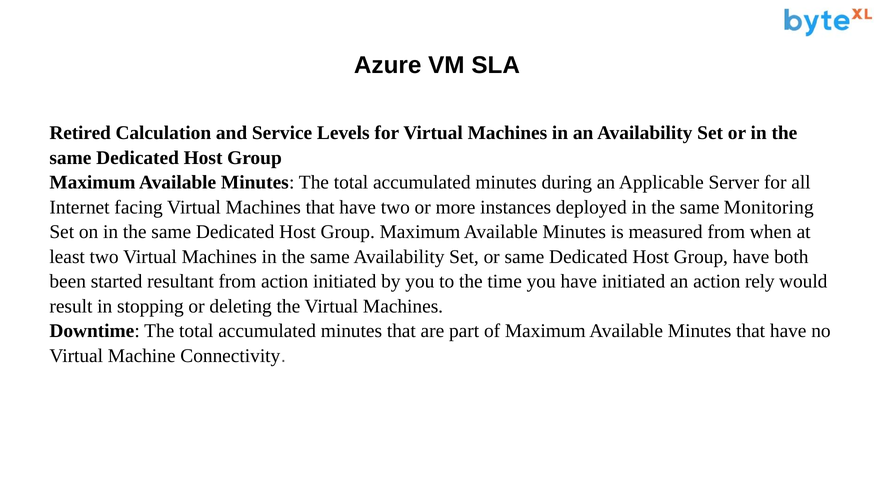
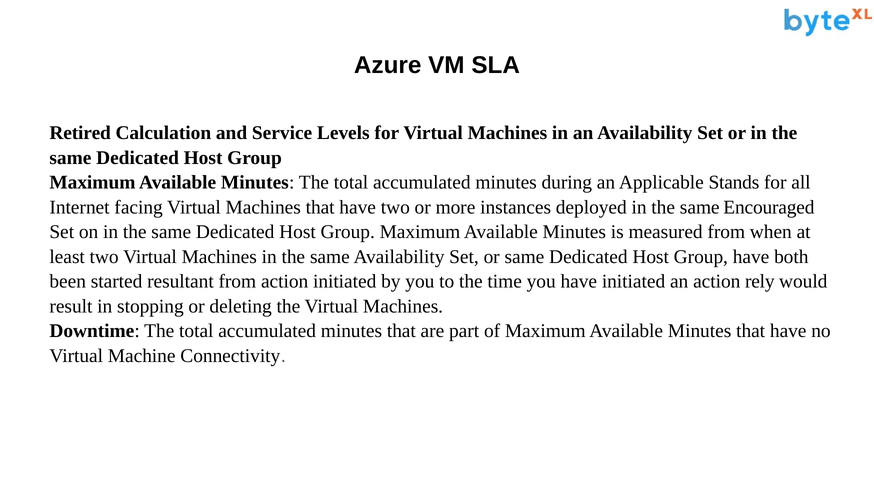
Server: Server -> Stands (734, 183)
Monitoring: Monitoring -> Encouraged (769, 207)
